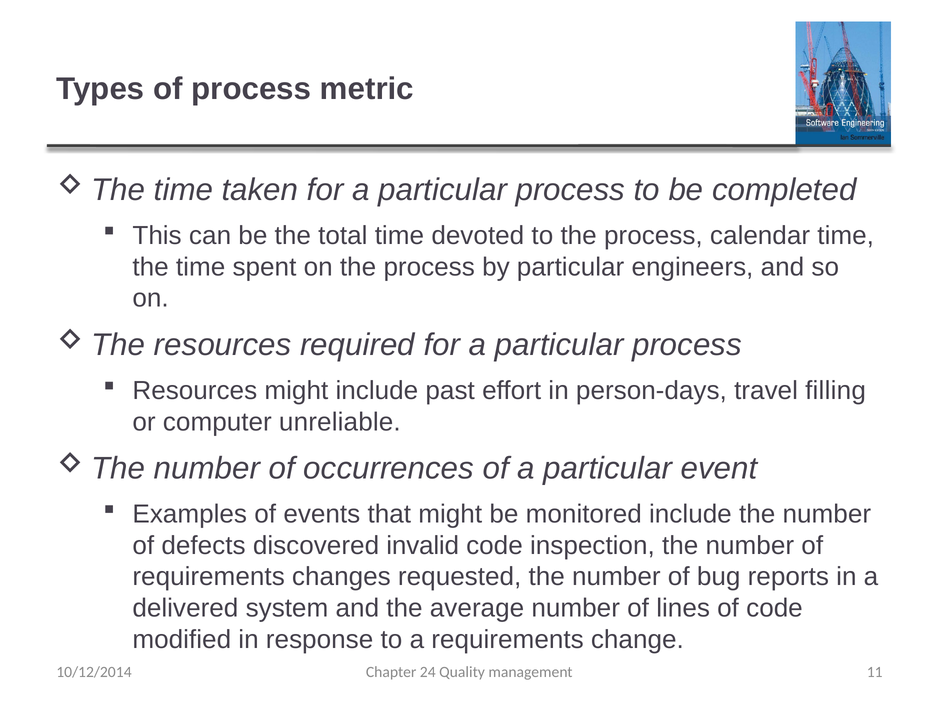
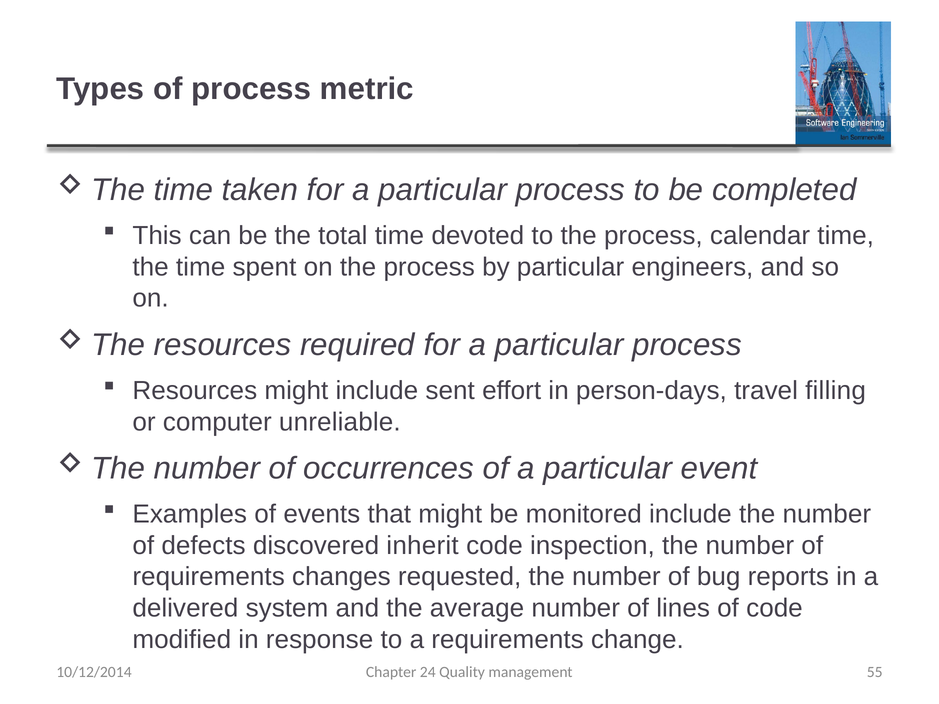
past: past -> sent (450, 391)
invalid: invalid -> inherit (423, 546)
11: 11 -> 55 (875, 672)
